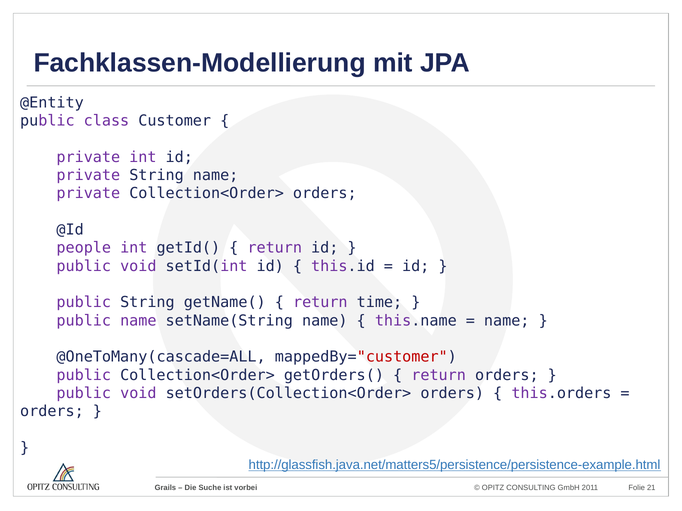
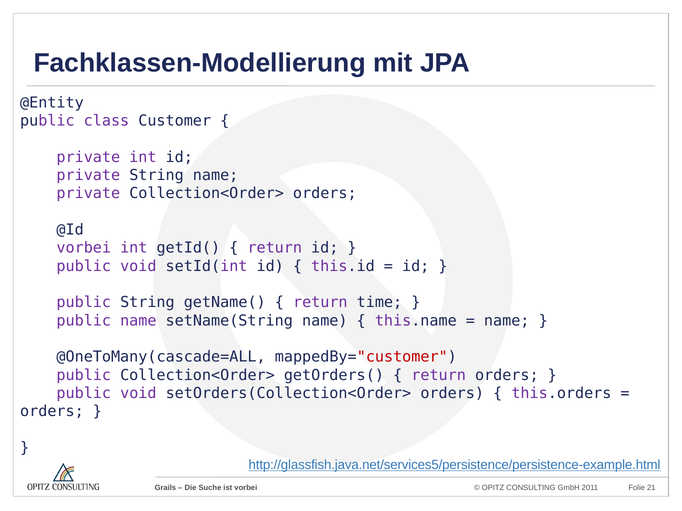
people: people -> vorbei (84, 248)
http://glassfish.java.net/matters5/persistence/persistence-example.html: http://glassfish.java.net/matters5/persistence/persistence-example.html -> http://glassfish.java.net/services5/persistence/persistence-example.html (454, 465)
